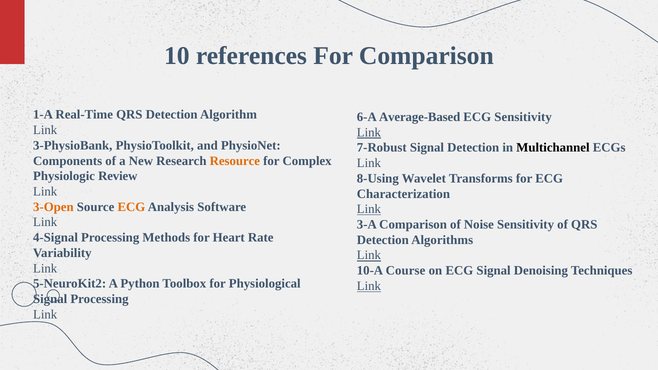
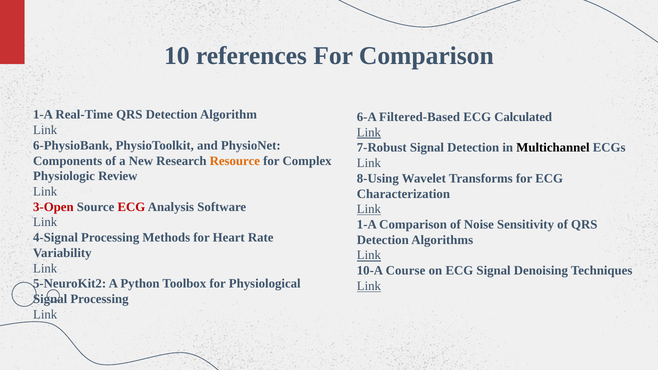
Average-Based: Average-Based -> Filtered-Based (420, 117)
ECG Sensitivity: Sensitivity -> Calculated (523, 117)
3-PhysioBank: 3-PhysioBank -> 6-PhysioBank (73, 146)
3-Open colour: orange -> red (53, 207)
ECG colour: orange -> red (131, 207)
3-A: 3-A -> 1-A (367, 225)
